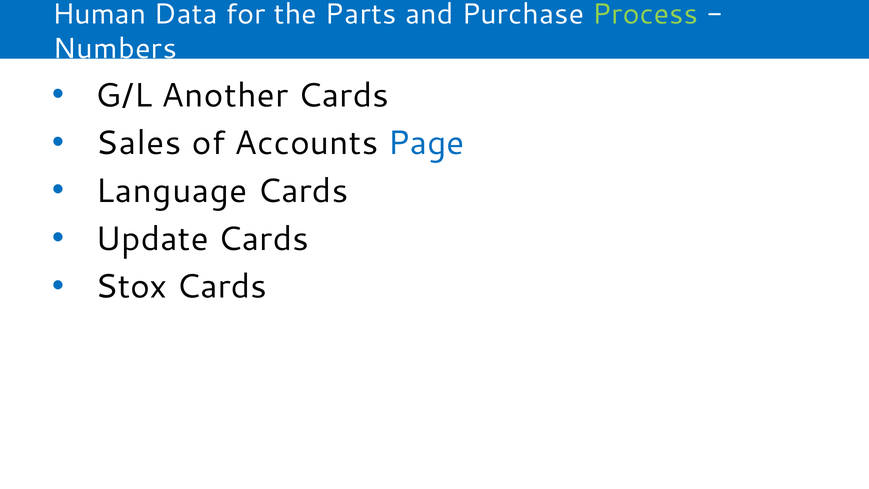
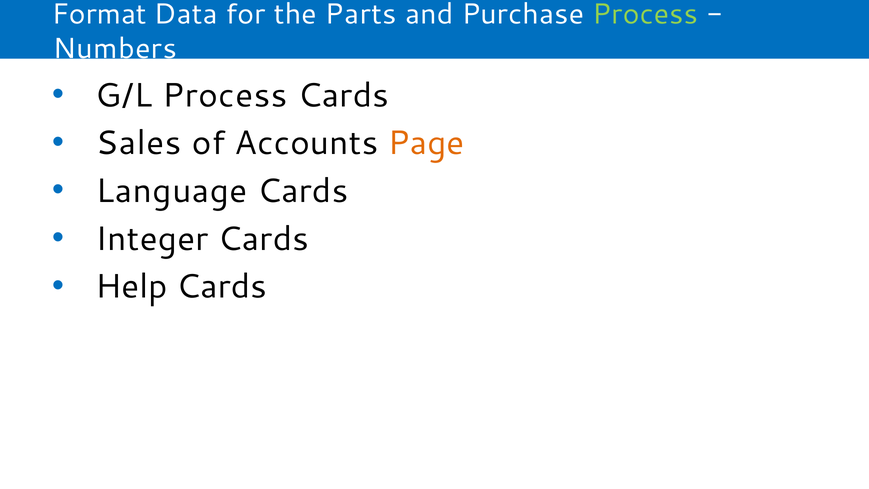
Human: Human -> Format (99, 14)
G/L Another: Another -> Process (225, 95)
Page colour: blue -> orange (426, 143)
Update: Update -> Integer (152, 239)
Stox: Stox -> Help (131, 287)
